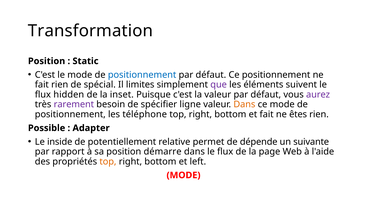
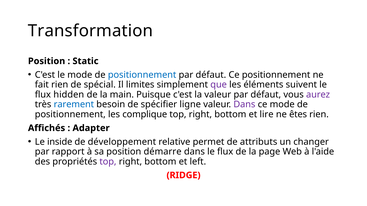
inset: inset -> main (122, 95)
rarement colour: purple -> blue (74, 105)
Dans colour: orange -> purple (244, 105)
téléphone: téléphone -> complique (145, 115)
et fait: fait -> lire (267, 115)
Possible: Possible -> Affichés (47, 128)
potentiellement: potentiellement -> développement (122, 142)
dépende: dépende -> attributs (259, 142)
suivante: suivante -> changer (311, 142)
top colour: orange -> purple (108, 162)
MODE: MODE -> RIDGE (184, 176)
